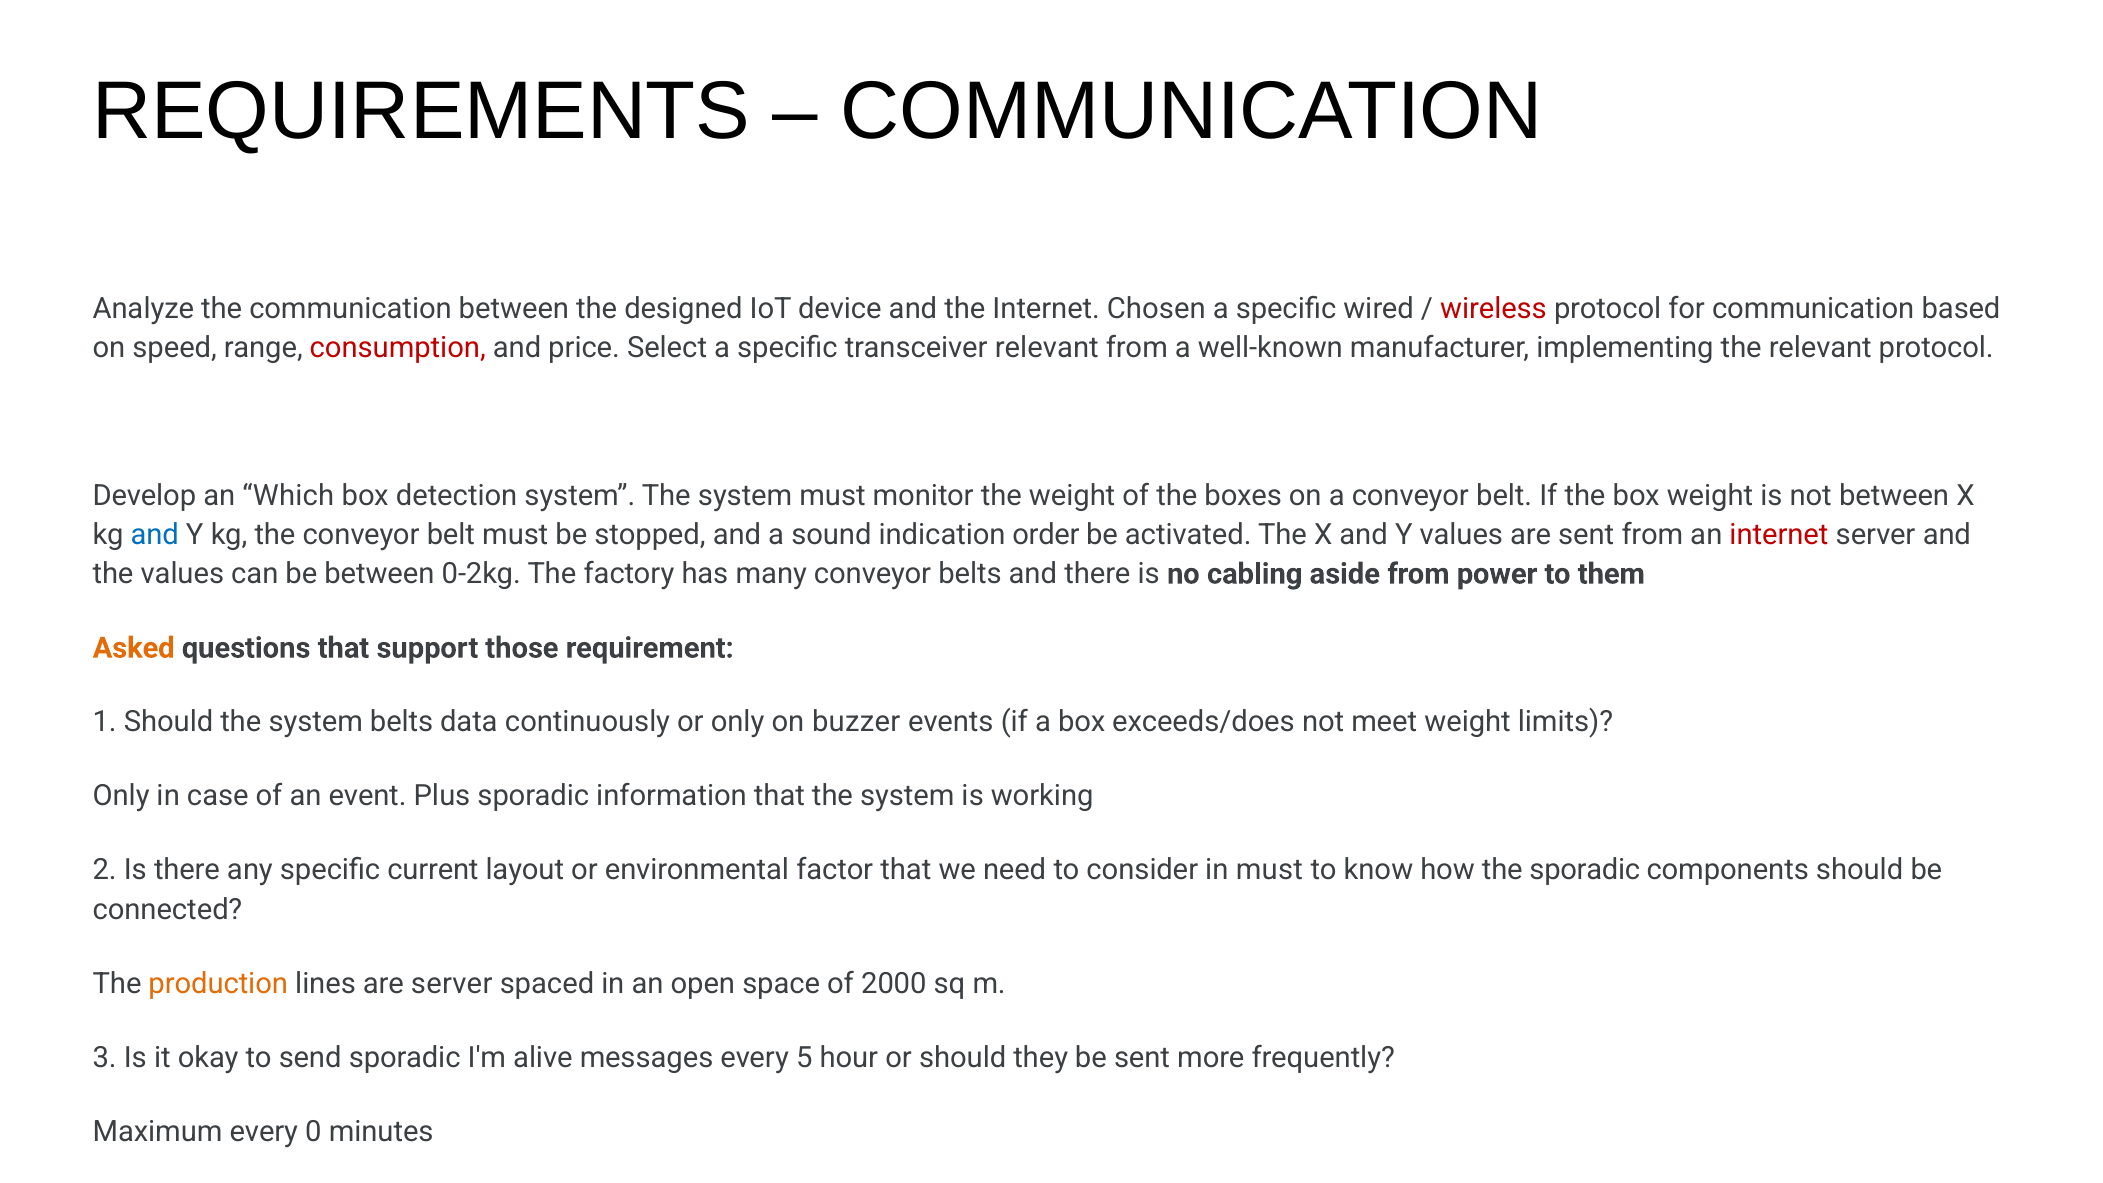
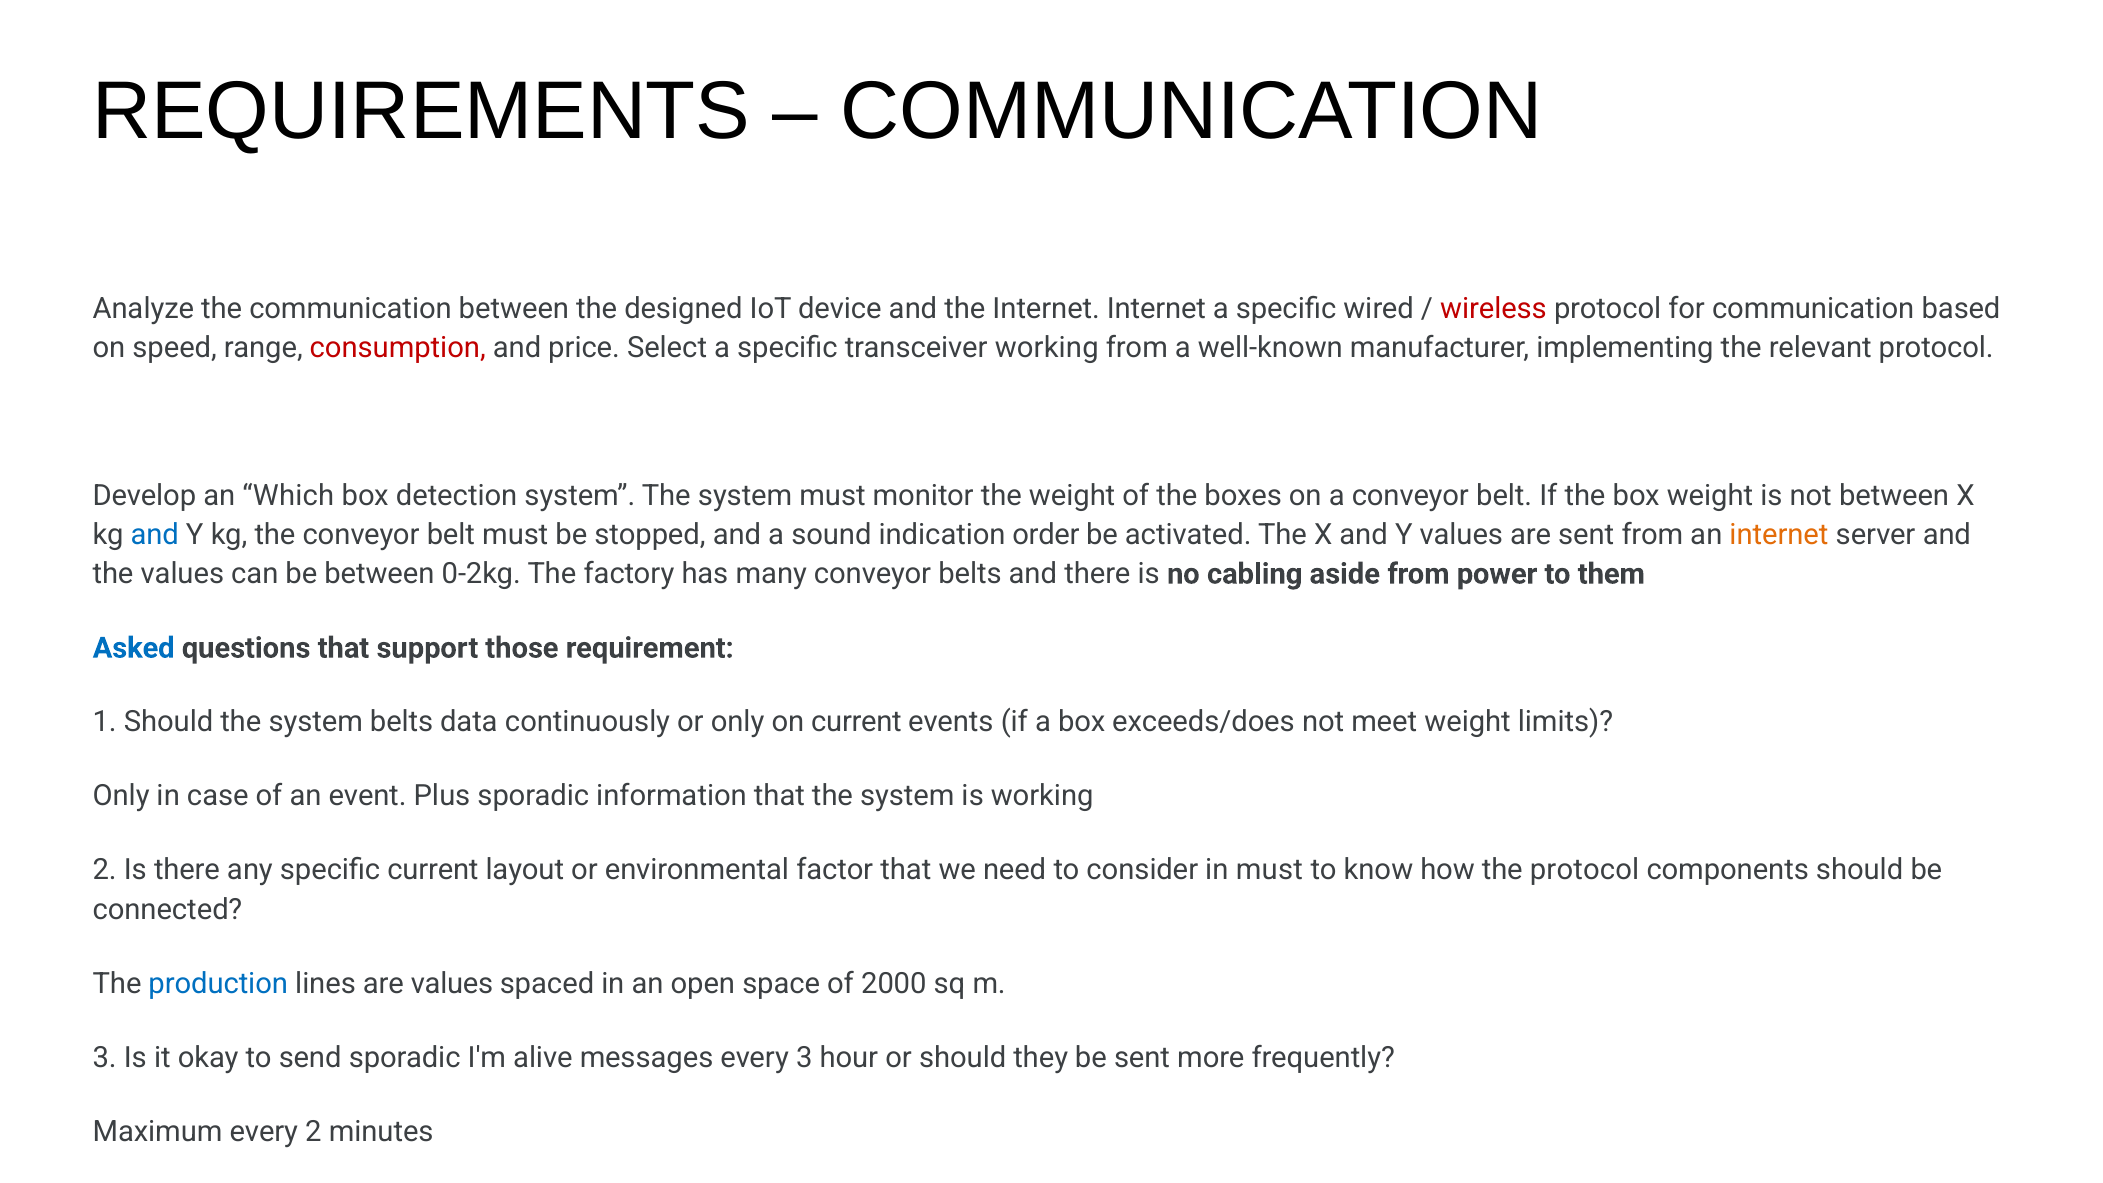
Internet Chosen: Chosen -> Internet (1156, 308)
transceiver relevant: relevant -> working (1047, 348)
internet colour: red -> orange (1779, 535)
Asked colour: orange -> blue (134, 648)
on buzzer: buzzer -> current (856, 722)
the sporadic: sporadic -> protocol (1585, 870)
production colour: orange -> blue (218, 983)
are server: server -> values (452, 983)
every 5: 5 -> 3 (804, 1058)
every 0: 0 -> 2 (313, 1132)
